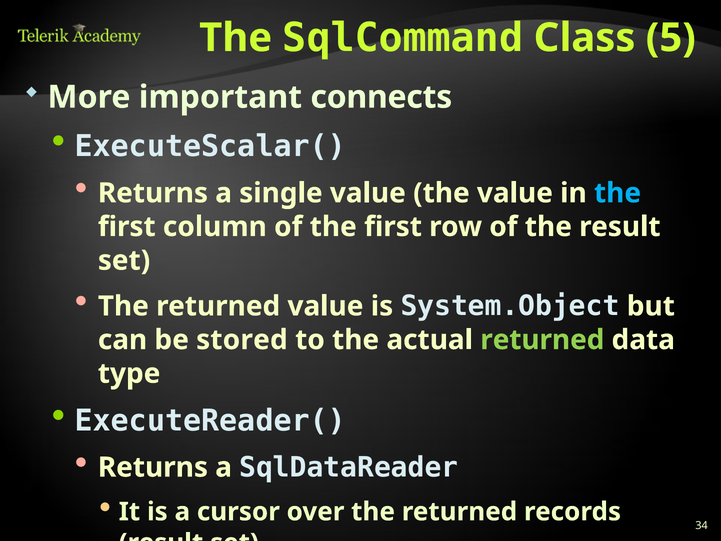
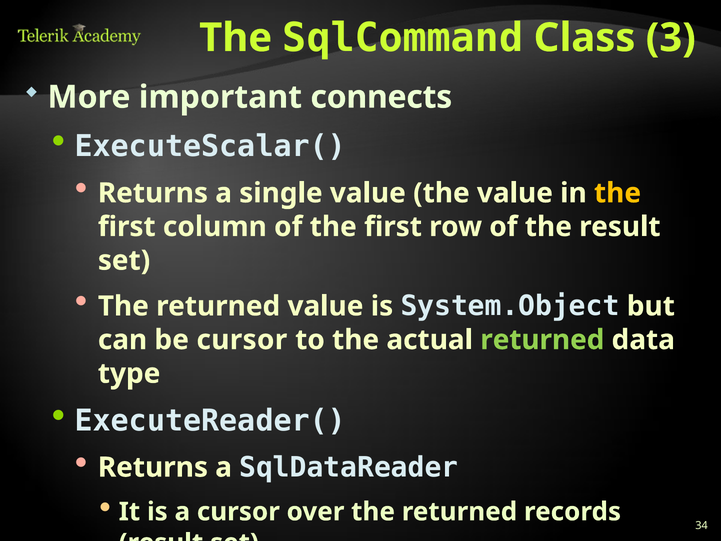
5: 5 -> 3 (671, 38)
the colour: light blue -> yellow (618, 193)
be stored: stored -> cursor (242, 340)
